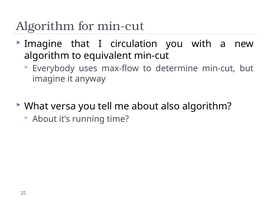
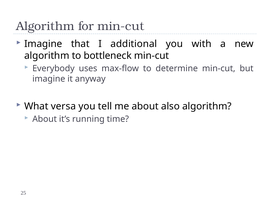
circulation: circulation -> additional (134, 44)
equivalent: equivalent -> bottleneck (108, 56)
